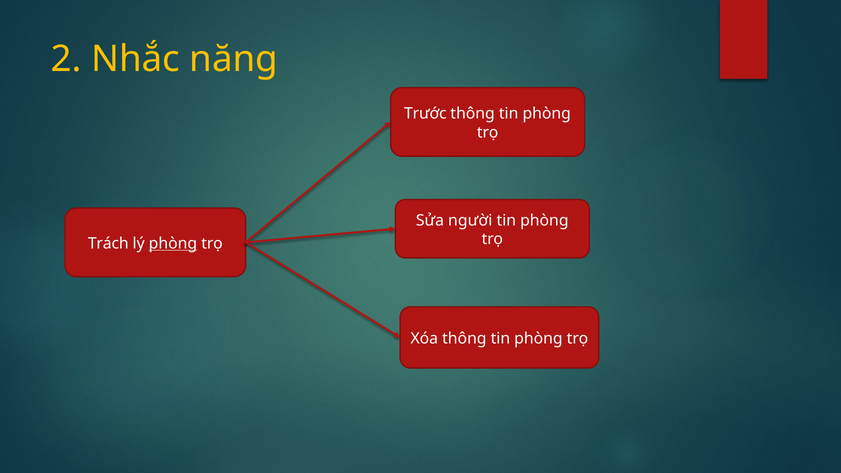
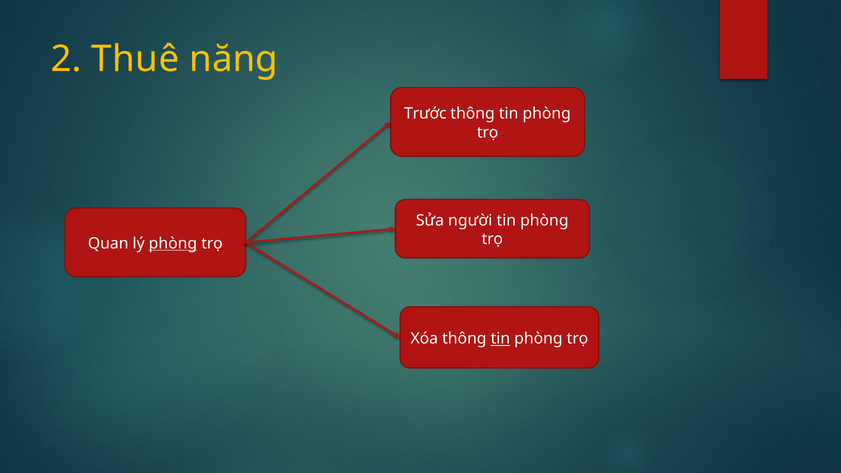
Nhắc: Nhắc -> Thuê (135, 59)
Trách: Trách -> Quan (108, 243)
tin underline: none -> present (500, 339)
